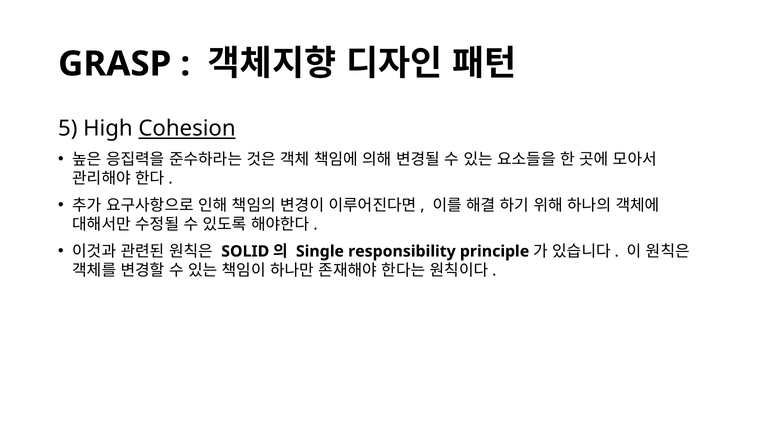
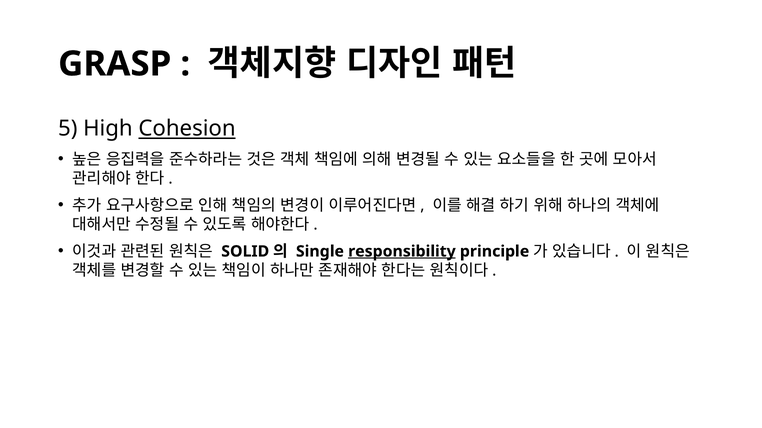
responsibility underline: none -> present (402, 252)
